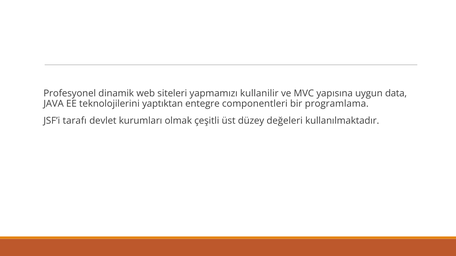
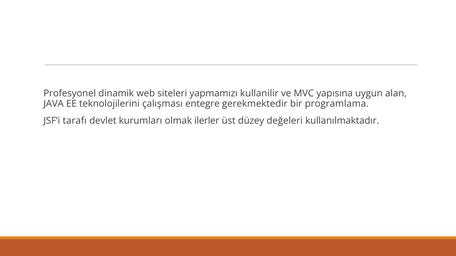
data: data -> alan (396, 94)
yaptıktan: yaptıktan -> çalışması (162, 104)
componentleri: componentleri -> gerekmektedir (255, 104)
çeşitli: çeşitli -> ilerler (207, 121)
